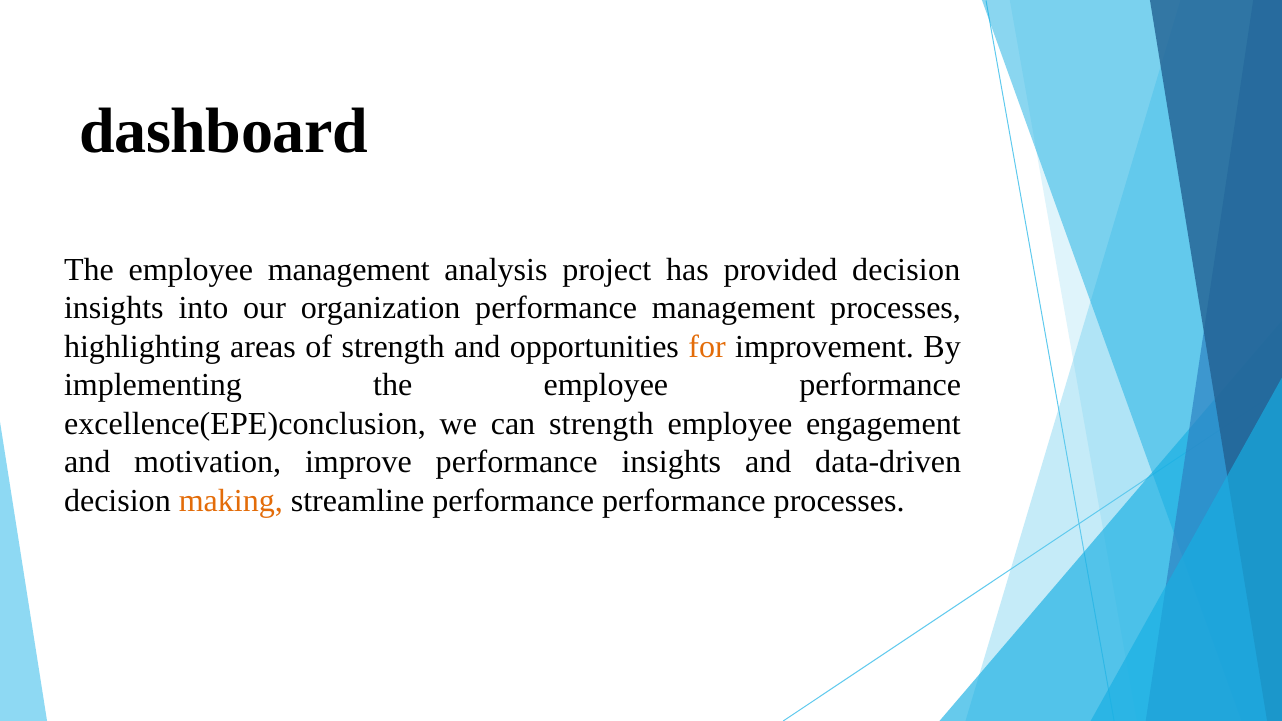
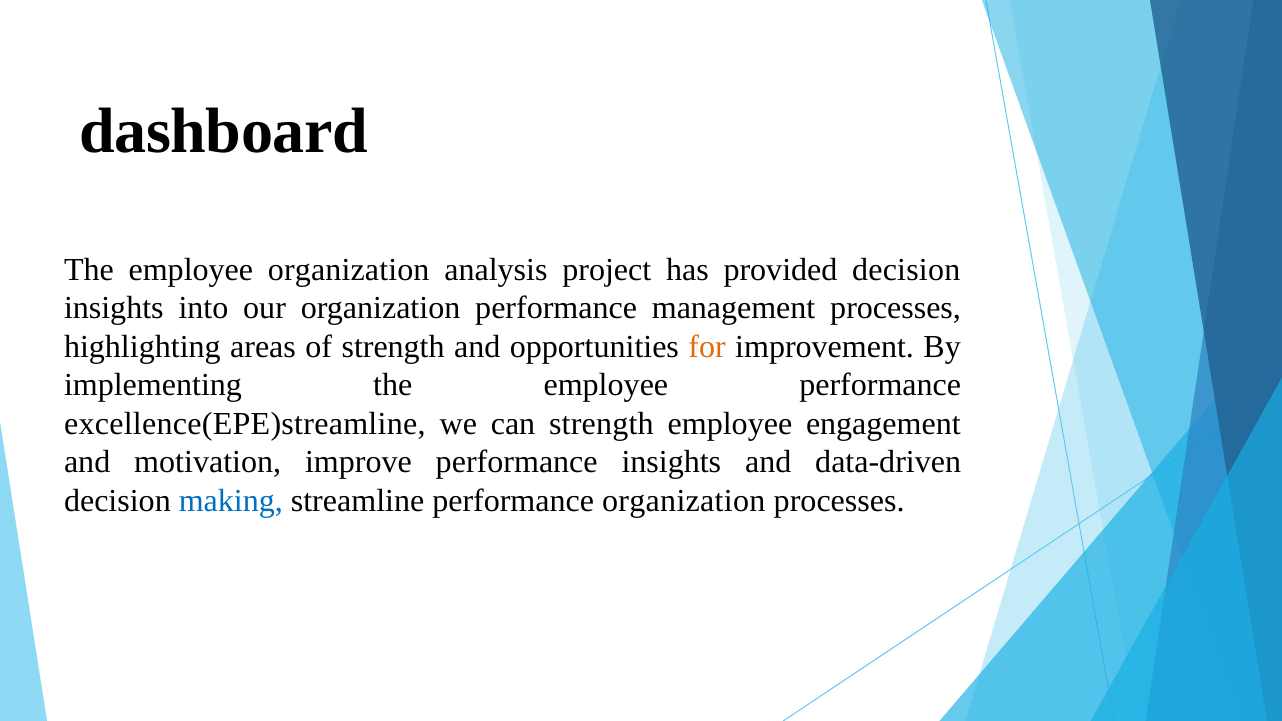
employee management: management -> organization (349, 270)
excellence(EPE)conclusion: excellence(EPE)conclusion -> excellence(EPE)streamline (245, 424)
making colour: orange -> blue (231, 501)
performance performance: performance -> organization (684, 501)
